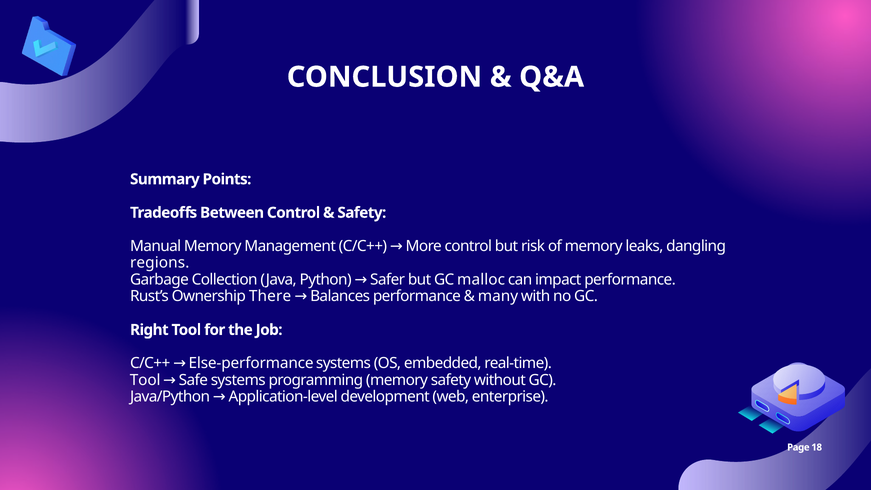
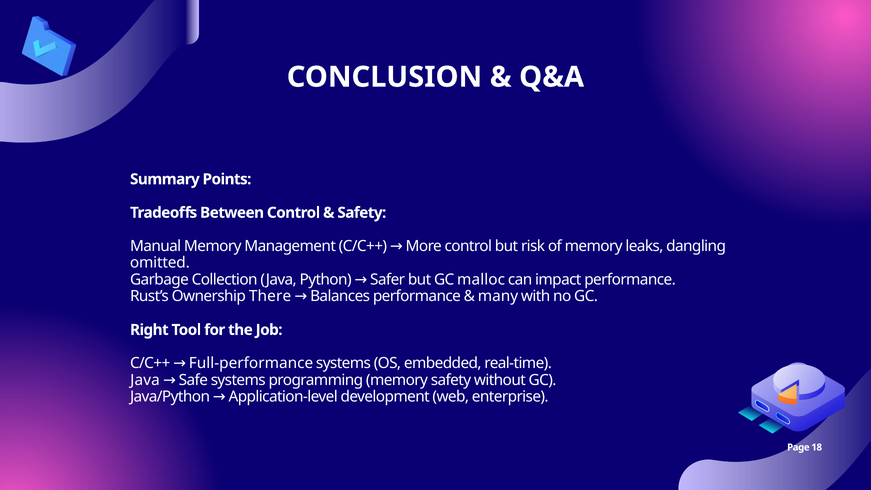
regions: regions -> omitted (160, 263)
Else-performance: Else-performance -> Full-performance (251, 363)
Tool: Tool -> Java (145, 380)
